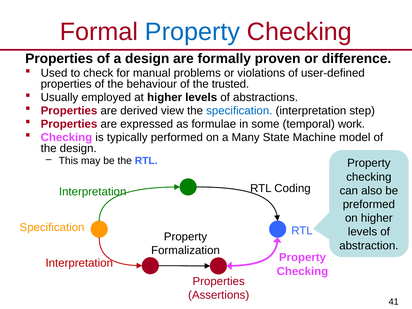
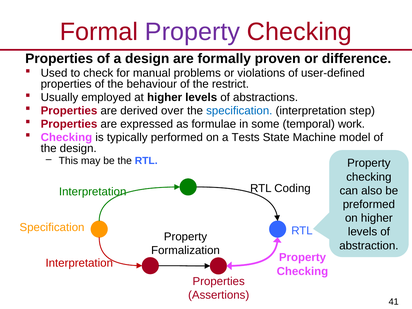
Property colour: blue -> purple (192, 32)
trusted: trusted -> restrict (230, 84)
view: view -> over (172, 111)
Many: Many -> Tests (246, 137)
